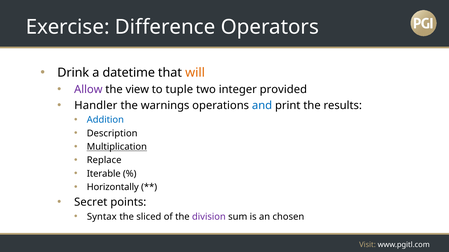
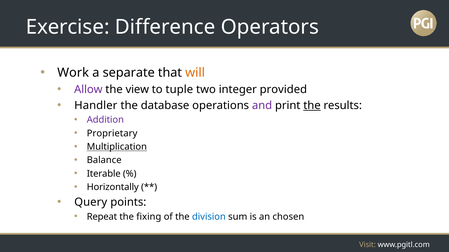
Drink: Drink -> Work (73, 73)
datetime: datetime -> separate (129, 73)
warnings: warnings -> database (165, 106)
and colour: blue -> purple (262, 106)
the underline: none -> present (312, 106)
Addition colour: blue -> purple (105, 120)
Description: Description -> Proprietary (112, 134)
Replace: Replace -> Balance (104, 161)
Secret: Secret -> Query (91, 203)
Syntax: Syntax -> Repeat (102, 217)
sliced: sliced -> fixing (149, 217)
division colour: purple -> blue (209, 217)
